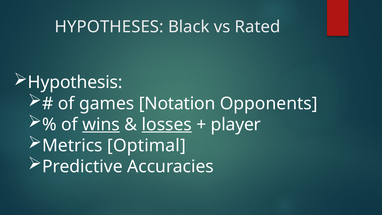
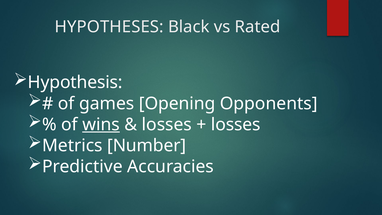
Notation: Notation -> Opening (177, 103)
losses underline: present -> none (167, 124)
player: player -> losses (236, 124)
Optimal: Optimal -> Number (147, 145)
